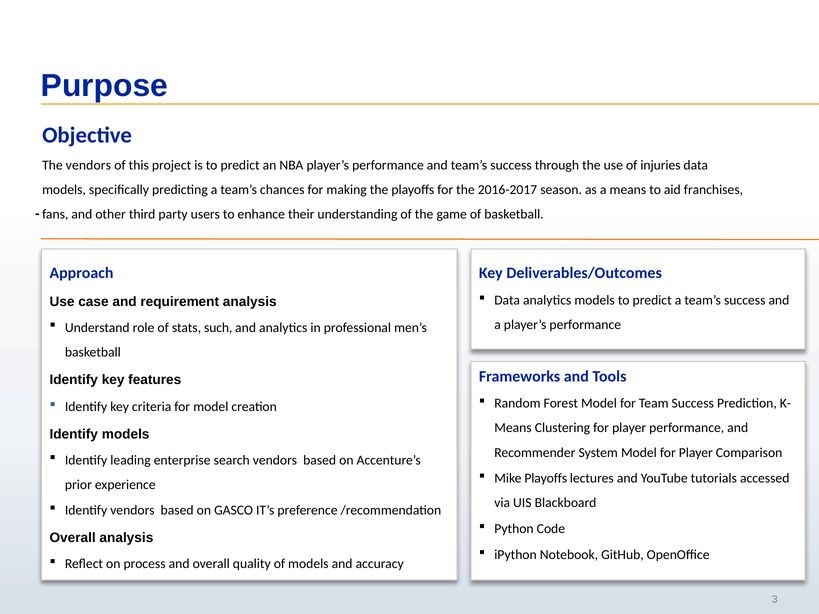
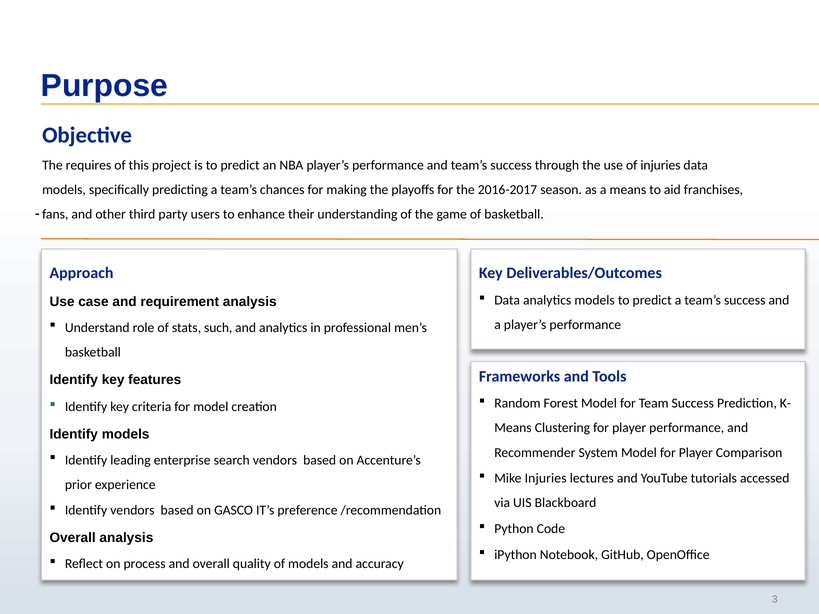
The vendors: vendors -> requires (88, 165)
Mike Playoffs: Playoffs -> Injuries (546, 479)
